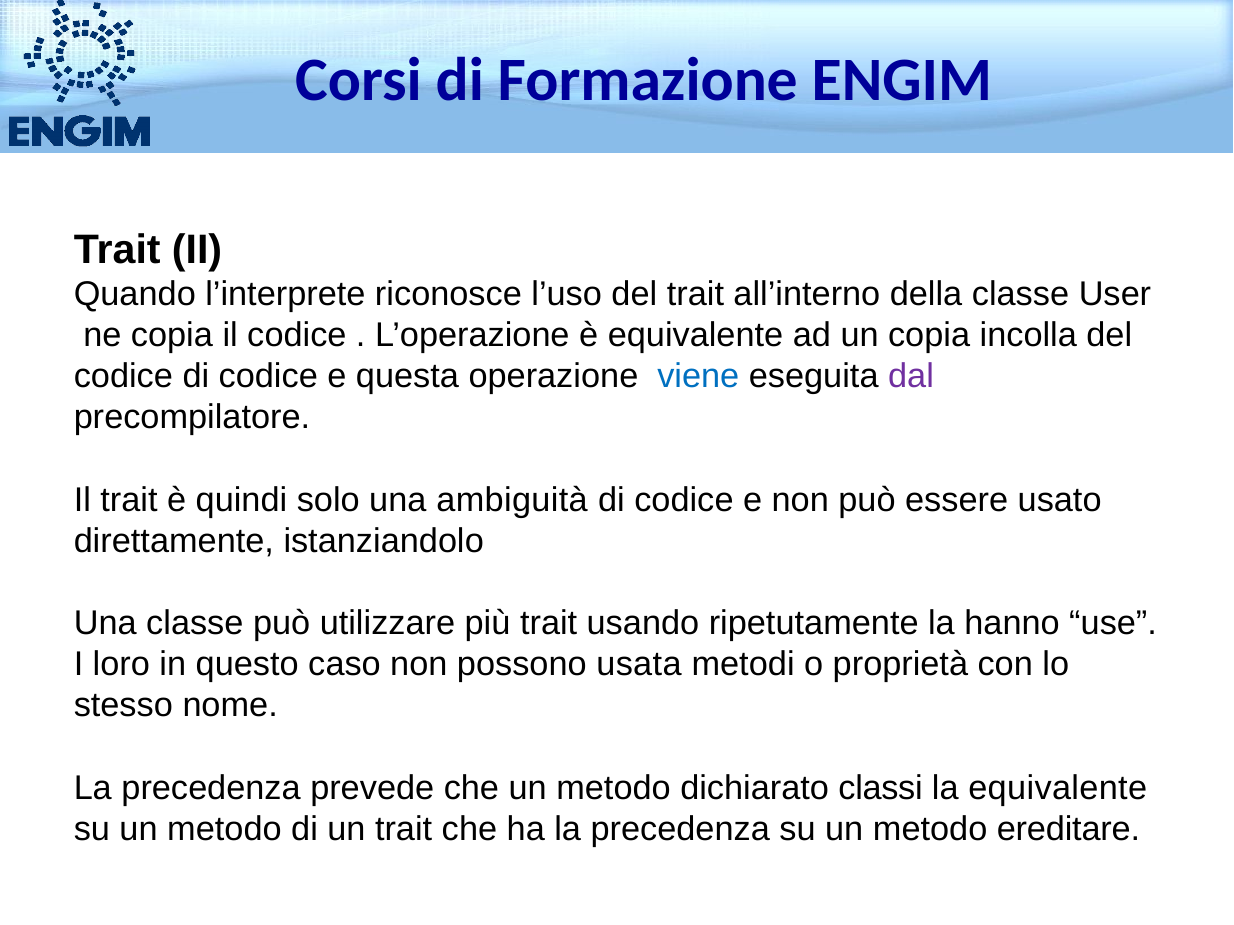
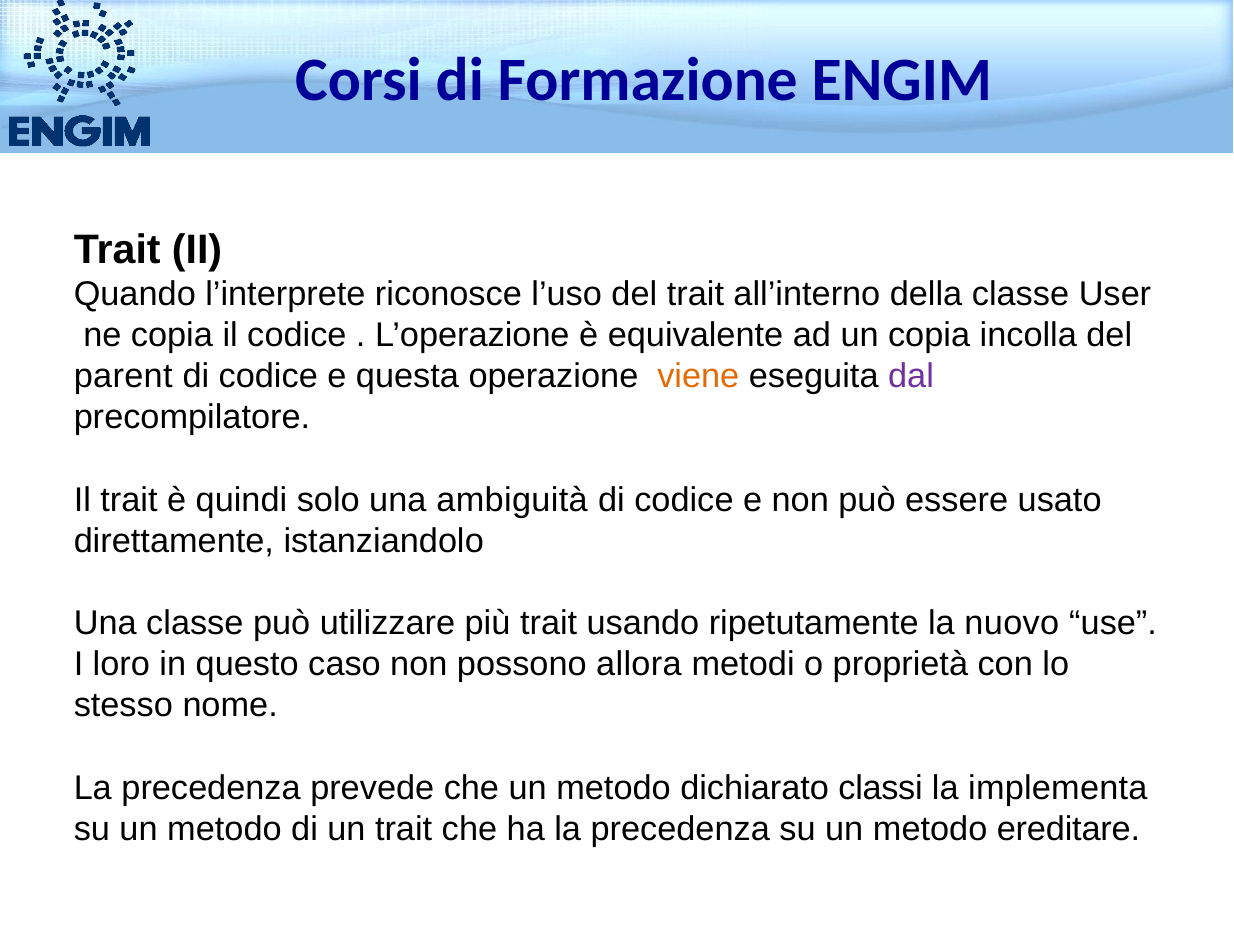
codice: codice -> parent (123, 377)
viene colour: blue -> orange (698, 377)
hanno: hanno -> nuovo (1012, 624)
usata: usata -> allora (639, 665)
la equivalente: equivalente -> implementa (1058, 788)
